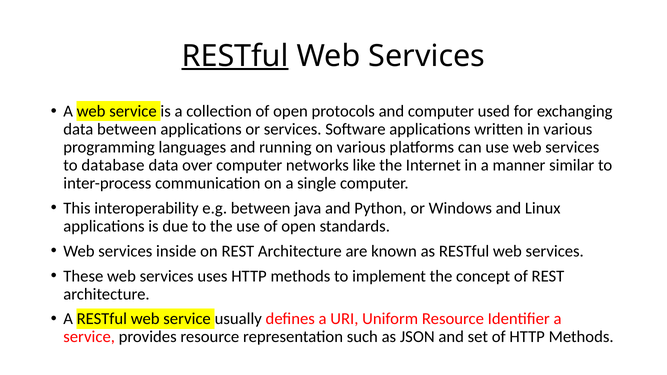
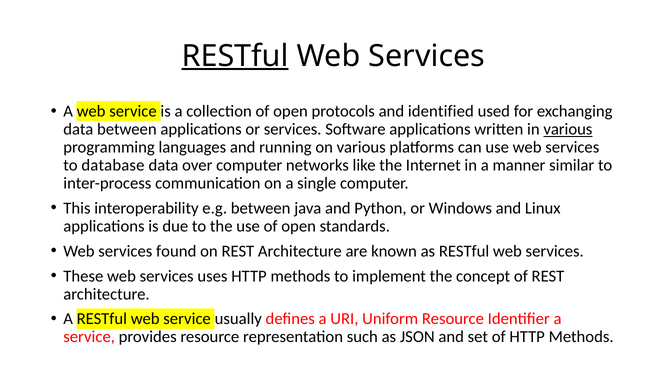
and computer: computer -> identified (441, 111)
various underline: none -> present (568, 129)
inside: inside -> found (176, 251)
